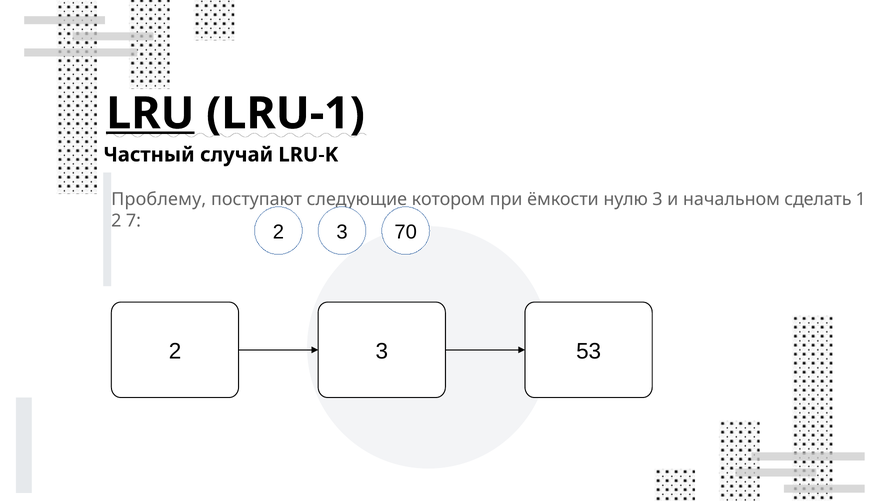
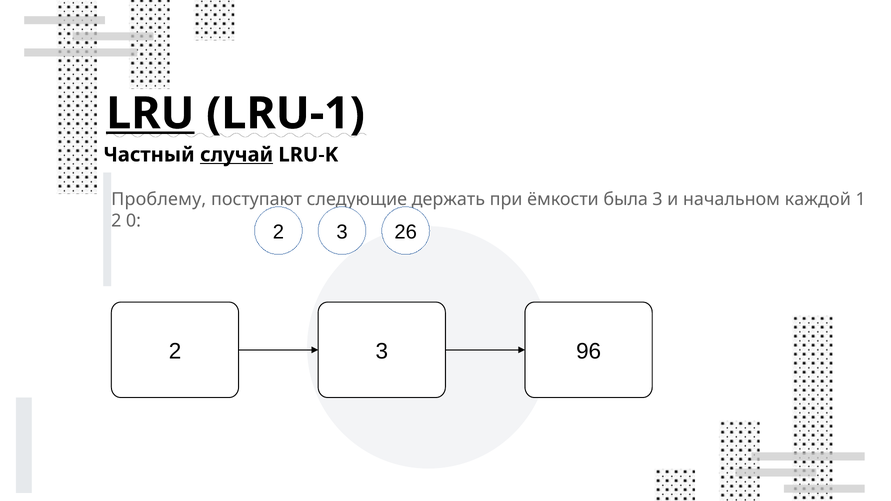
случай underline: none -> present (237, 155)
котором: котором -> держать (448, 199)
нулю: нулю -> была (626, 199)
сделать: сделать -> каждой (818, 199)
7: 7 -> 0 (133, 221)
70: 70 -> 26 (406, 232)
53: 53 -> 96 (589, 352)
